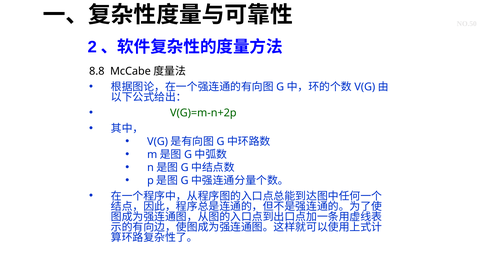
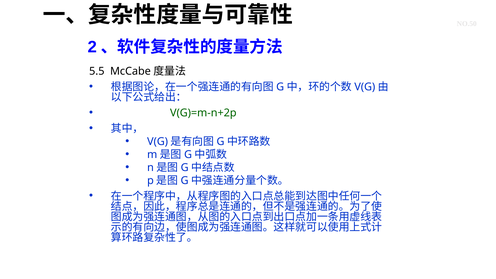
8.8: 8.8 -> 5.5 (97, 71)
